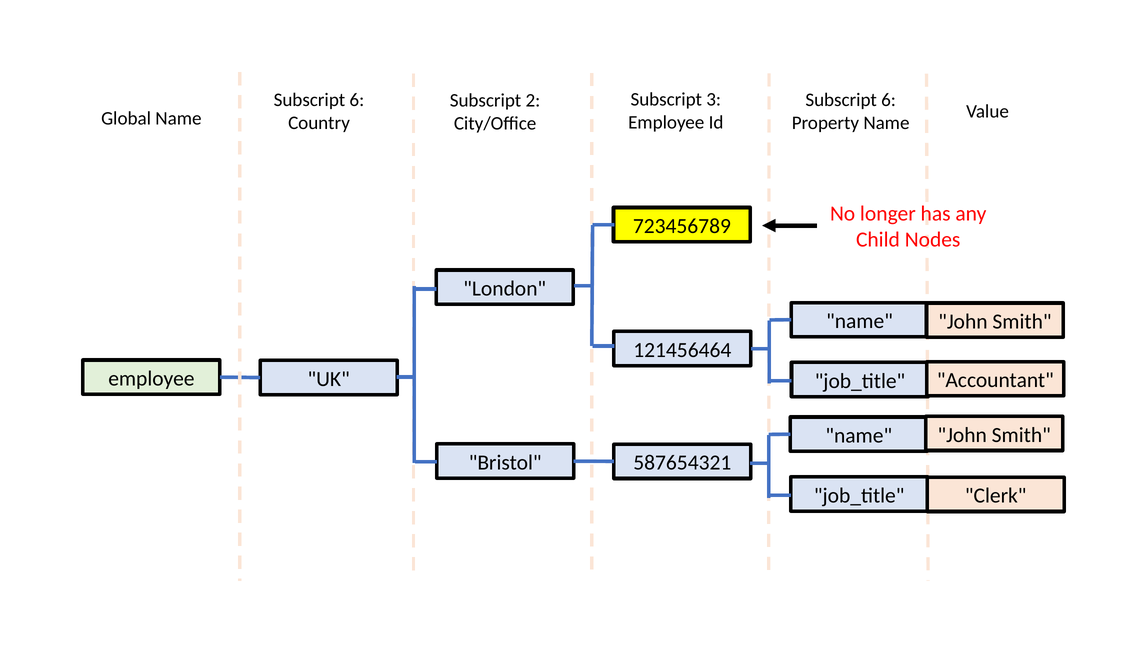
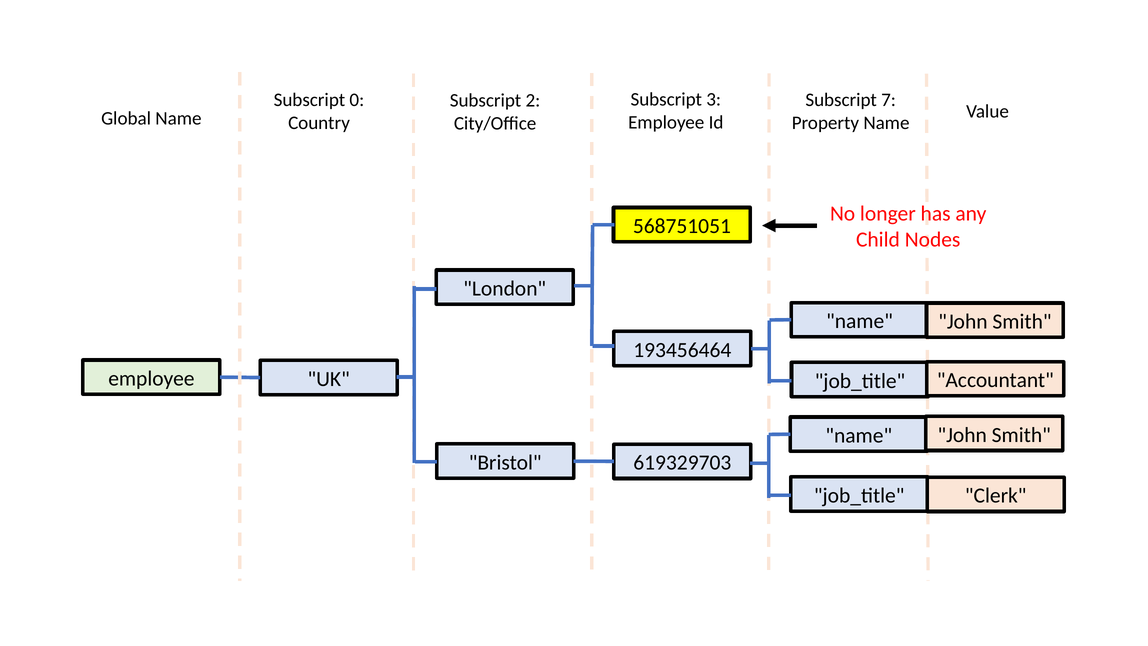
6: 6 -> 0 (357, 100)
6: 6 -> 7 (889, 100)
723456789: 723456789 -> 568751051 (682, 226)
121456464: 121456464 -> 193456464 (682, 350)
587654321: 587654321 -> 619329703 (682, 463)
